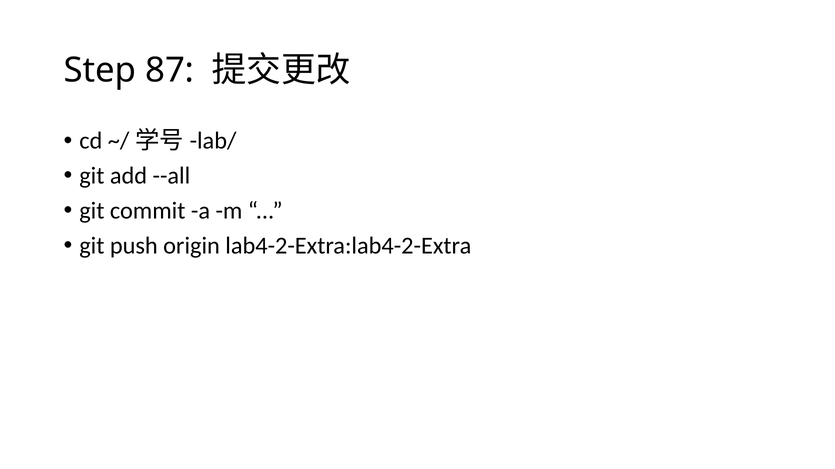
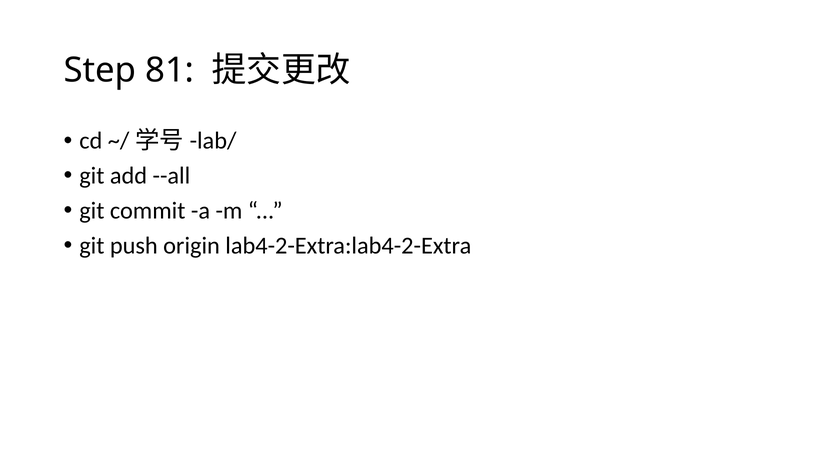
87: 87 -> 81 (170, 70)
